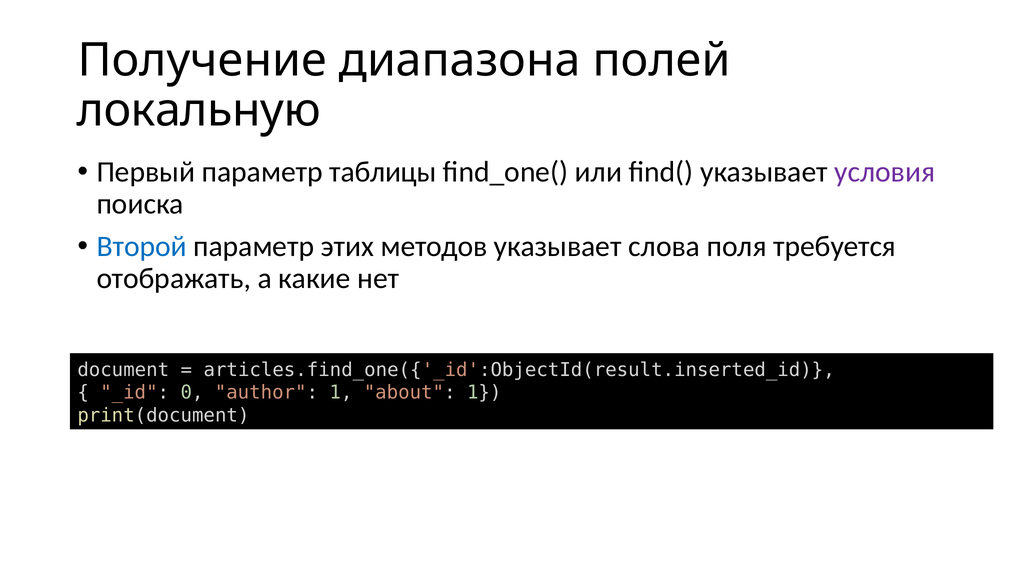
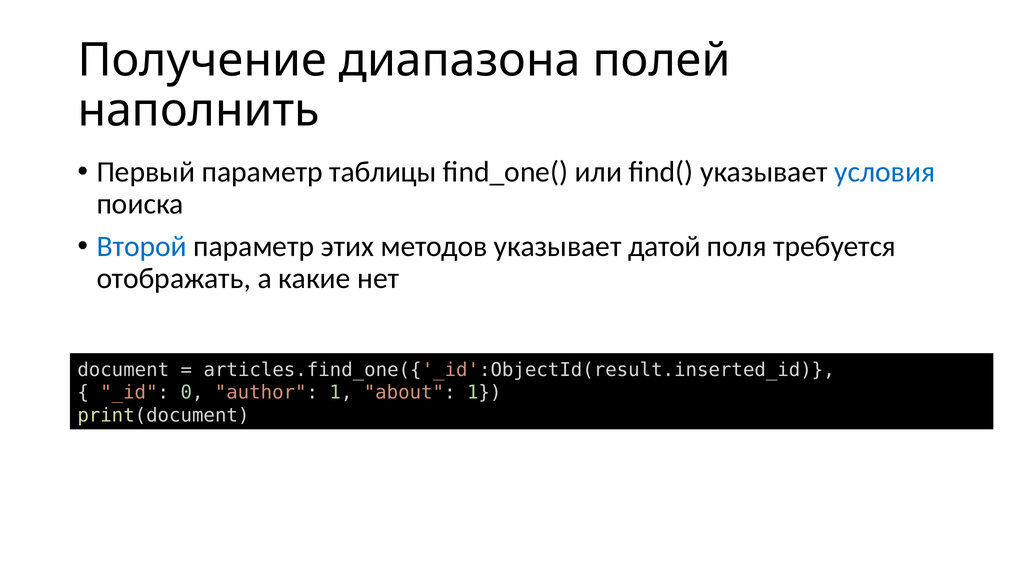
локальную: локальную -> наполнить (199, 111)
условия colour: purple -> blue (885, 172)
слова: слова -> датой (664, 247)
